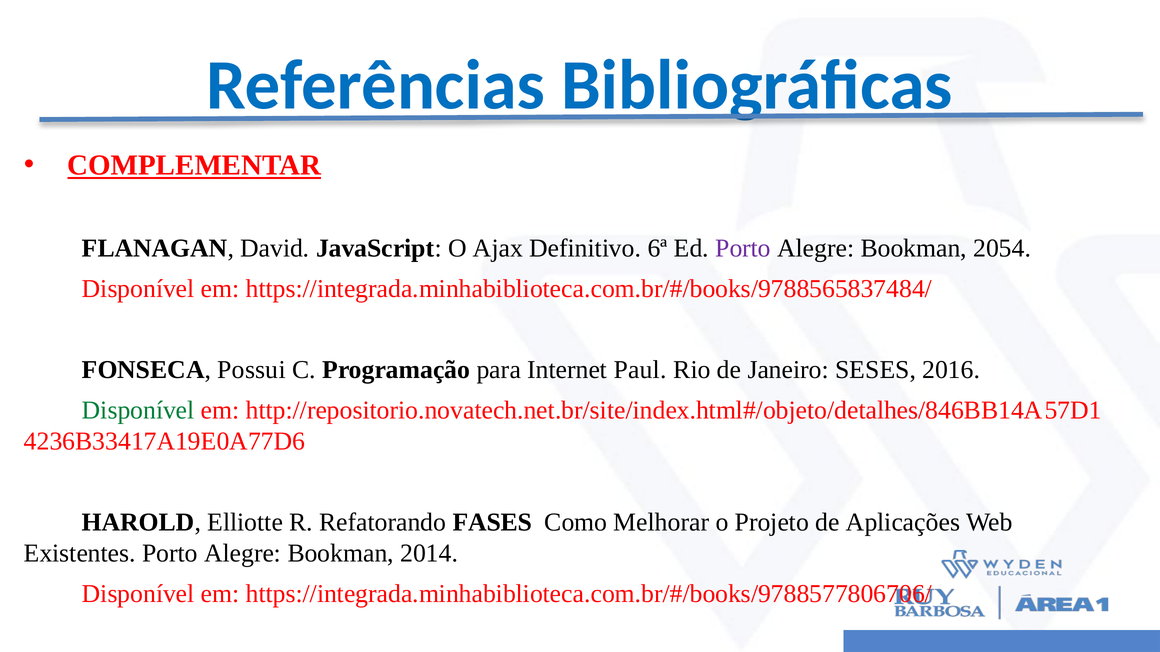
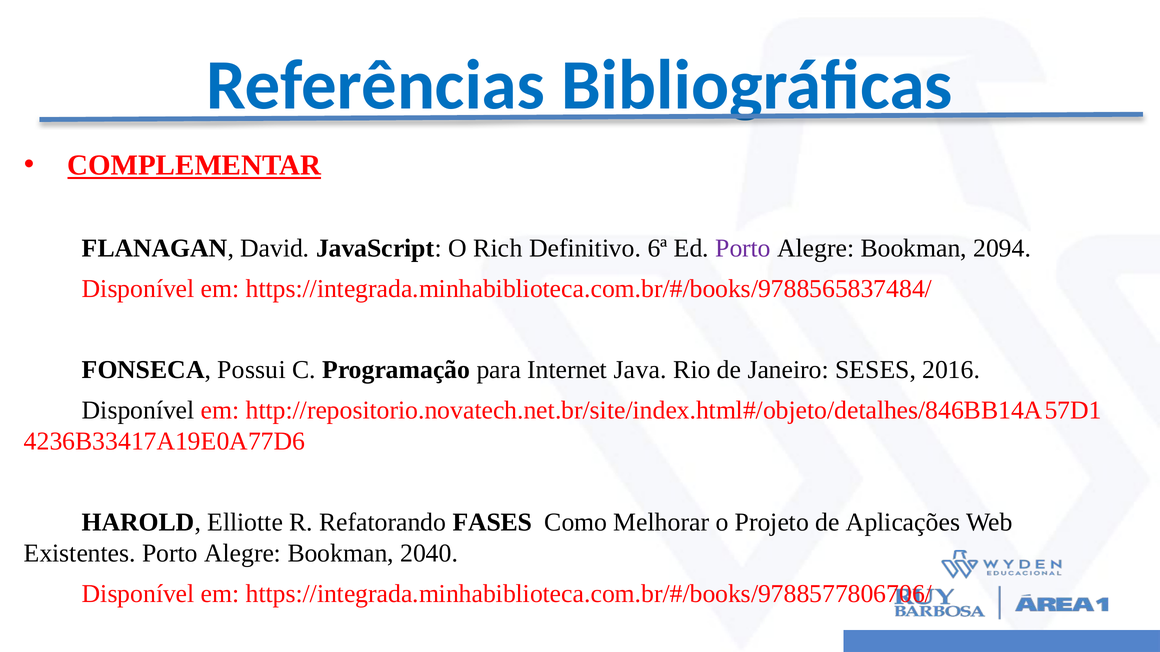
Ajax: Ajax -> Rich (498, 248)
2054: 2054 -> 2094 (1002, 248)
Paul: Paul -> Java (640, 370)
Disponível colour: green -> black (138, 411)
2014: 2014 -> 2040 (429, 554)
